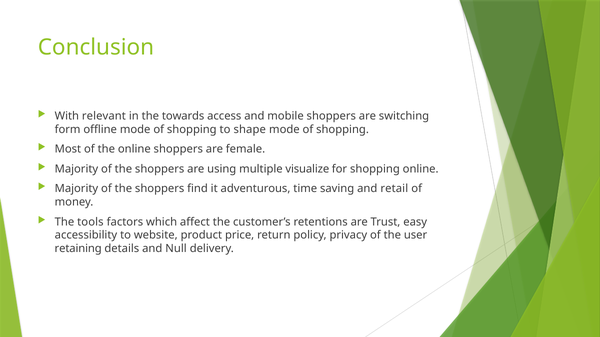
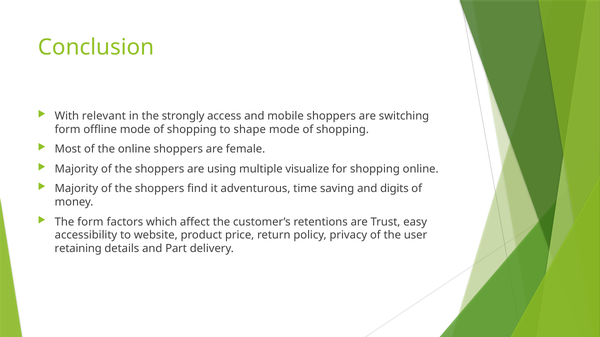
towards: towards -> strongly (183, 116)
retail: retail -> digits (394, 189)
The tools: tools -> form (90, 222)
Null: Null -> Part (176, 249)
